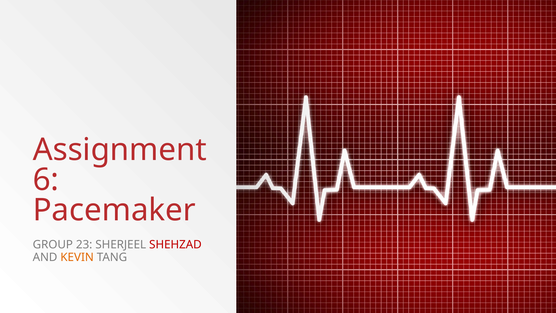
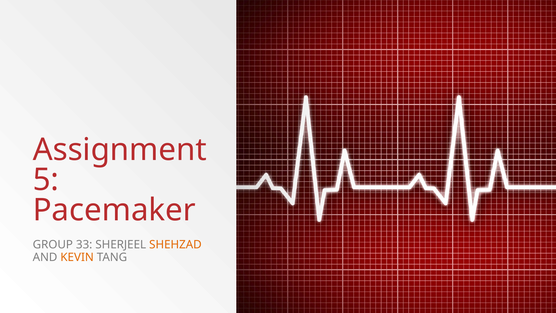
6: 6 -> 5 (46, 180)
23: 23 -> 33 (84, 245)
SHEHZAD colour: red -> orange (175, 245)
